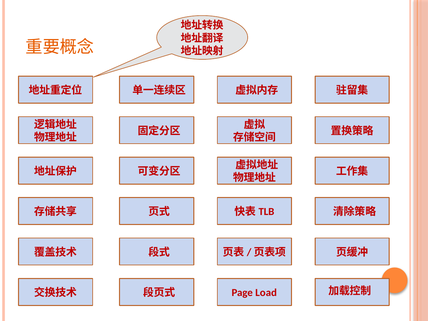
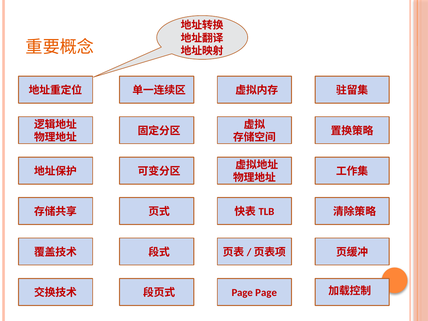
Page Load: Load -> Page (266, 293)
